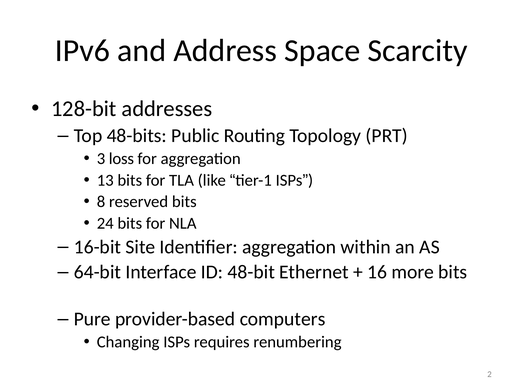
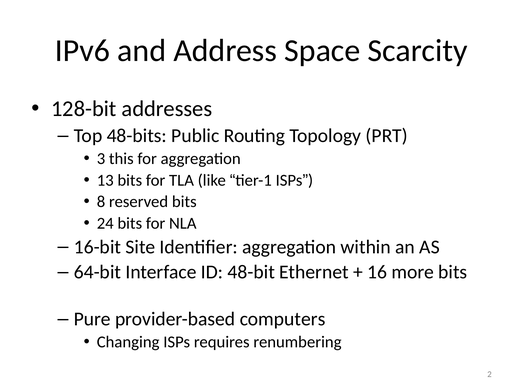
loss: loss -> this (121, 159)
